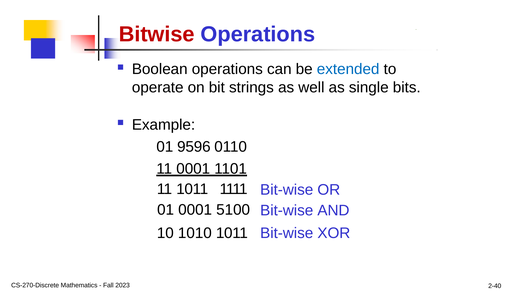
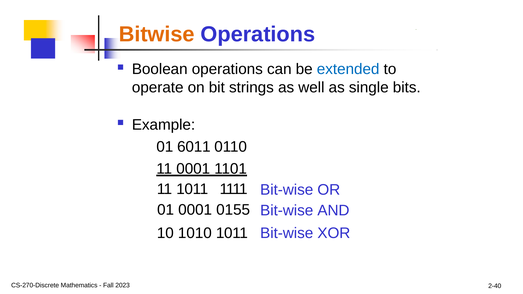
Bitwise colour: red -> orange (157, 34)
9596: 9596 -> 6011 (194, 147)
5100: 5100 -> 0155 (233, 210)
